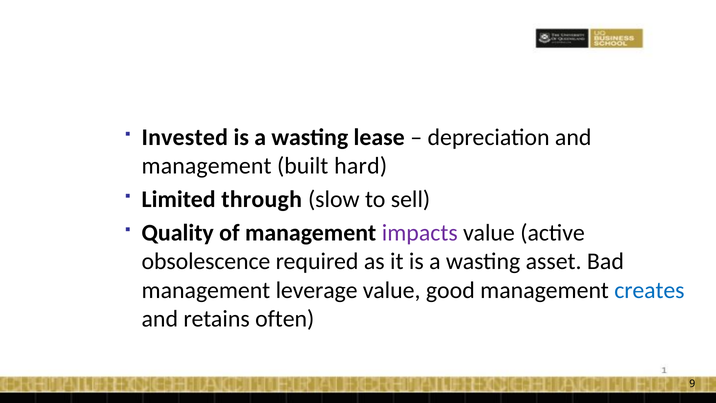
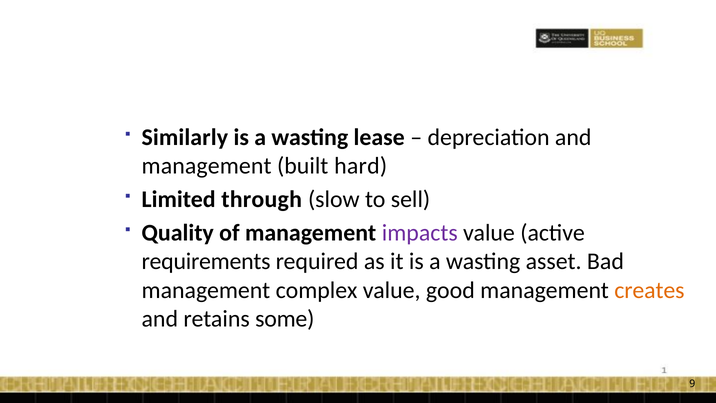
Invested: Invested -> Similarly (185, 137)
obsolescence: obsolescence -> requirements (206, 261)
leverage: leverage -> complex (317, 290)
creates colour: blue -> orange (649, 290)
often: often -> some (285, 319)
